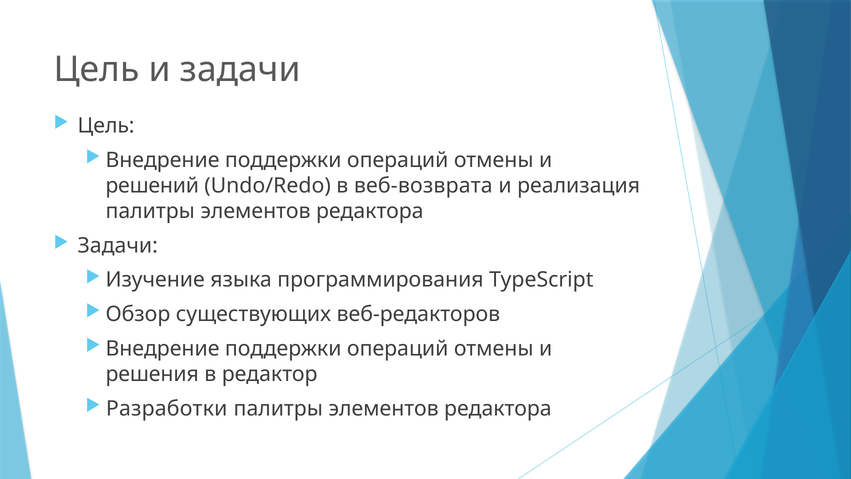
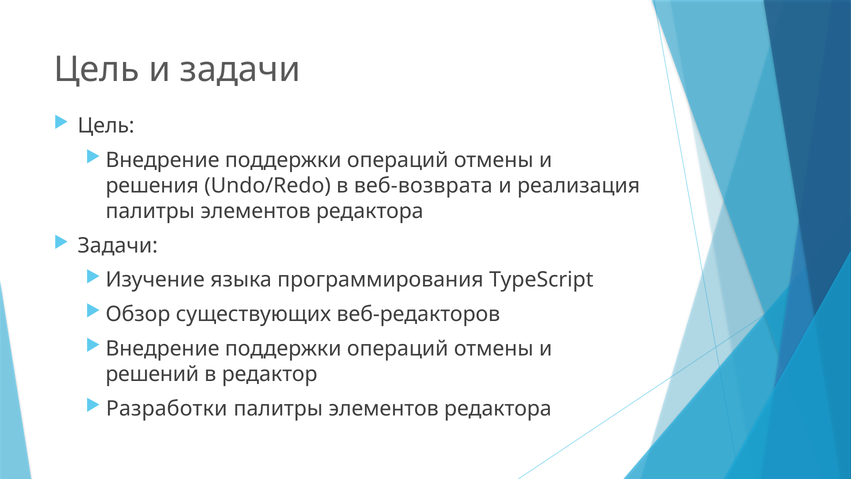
решений: решений -> решения (152, 185)
решения: решения -> решений (152, 374)
